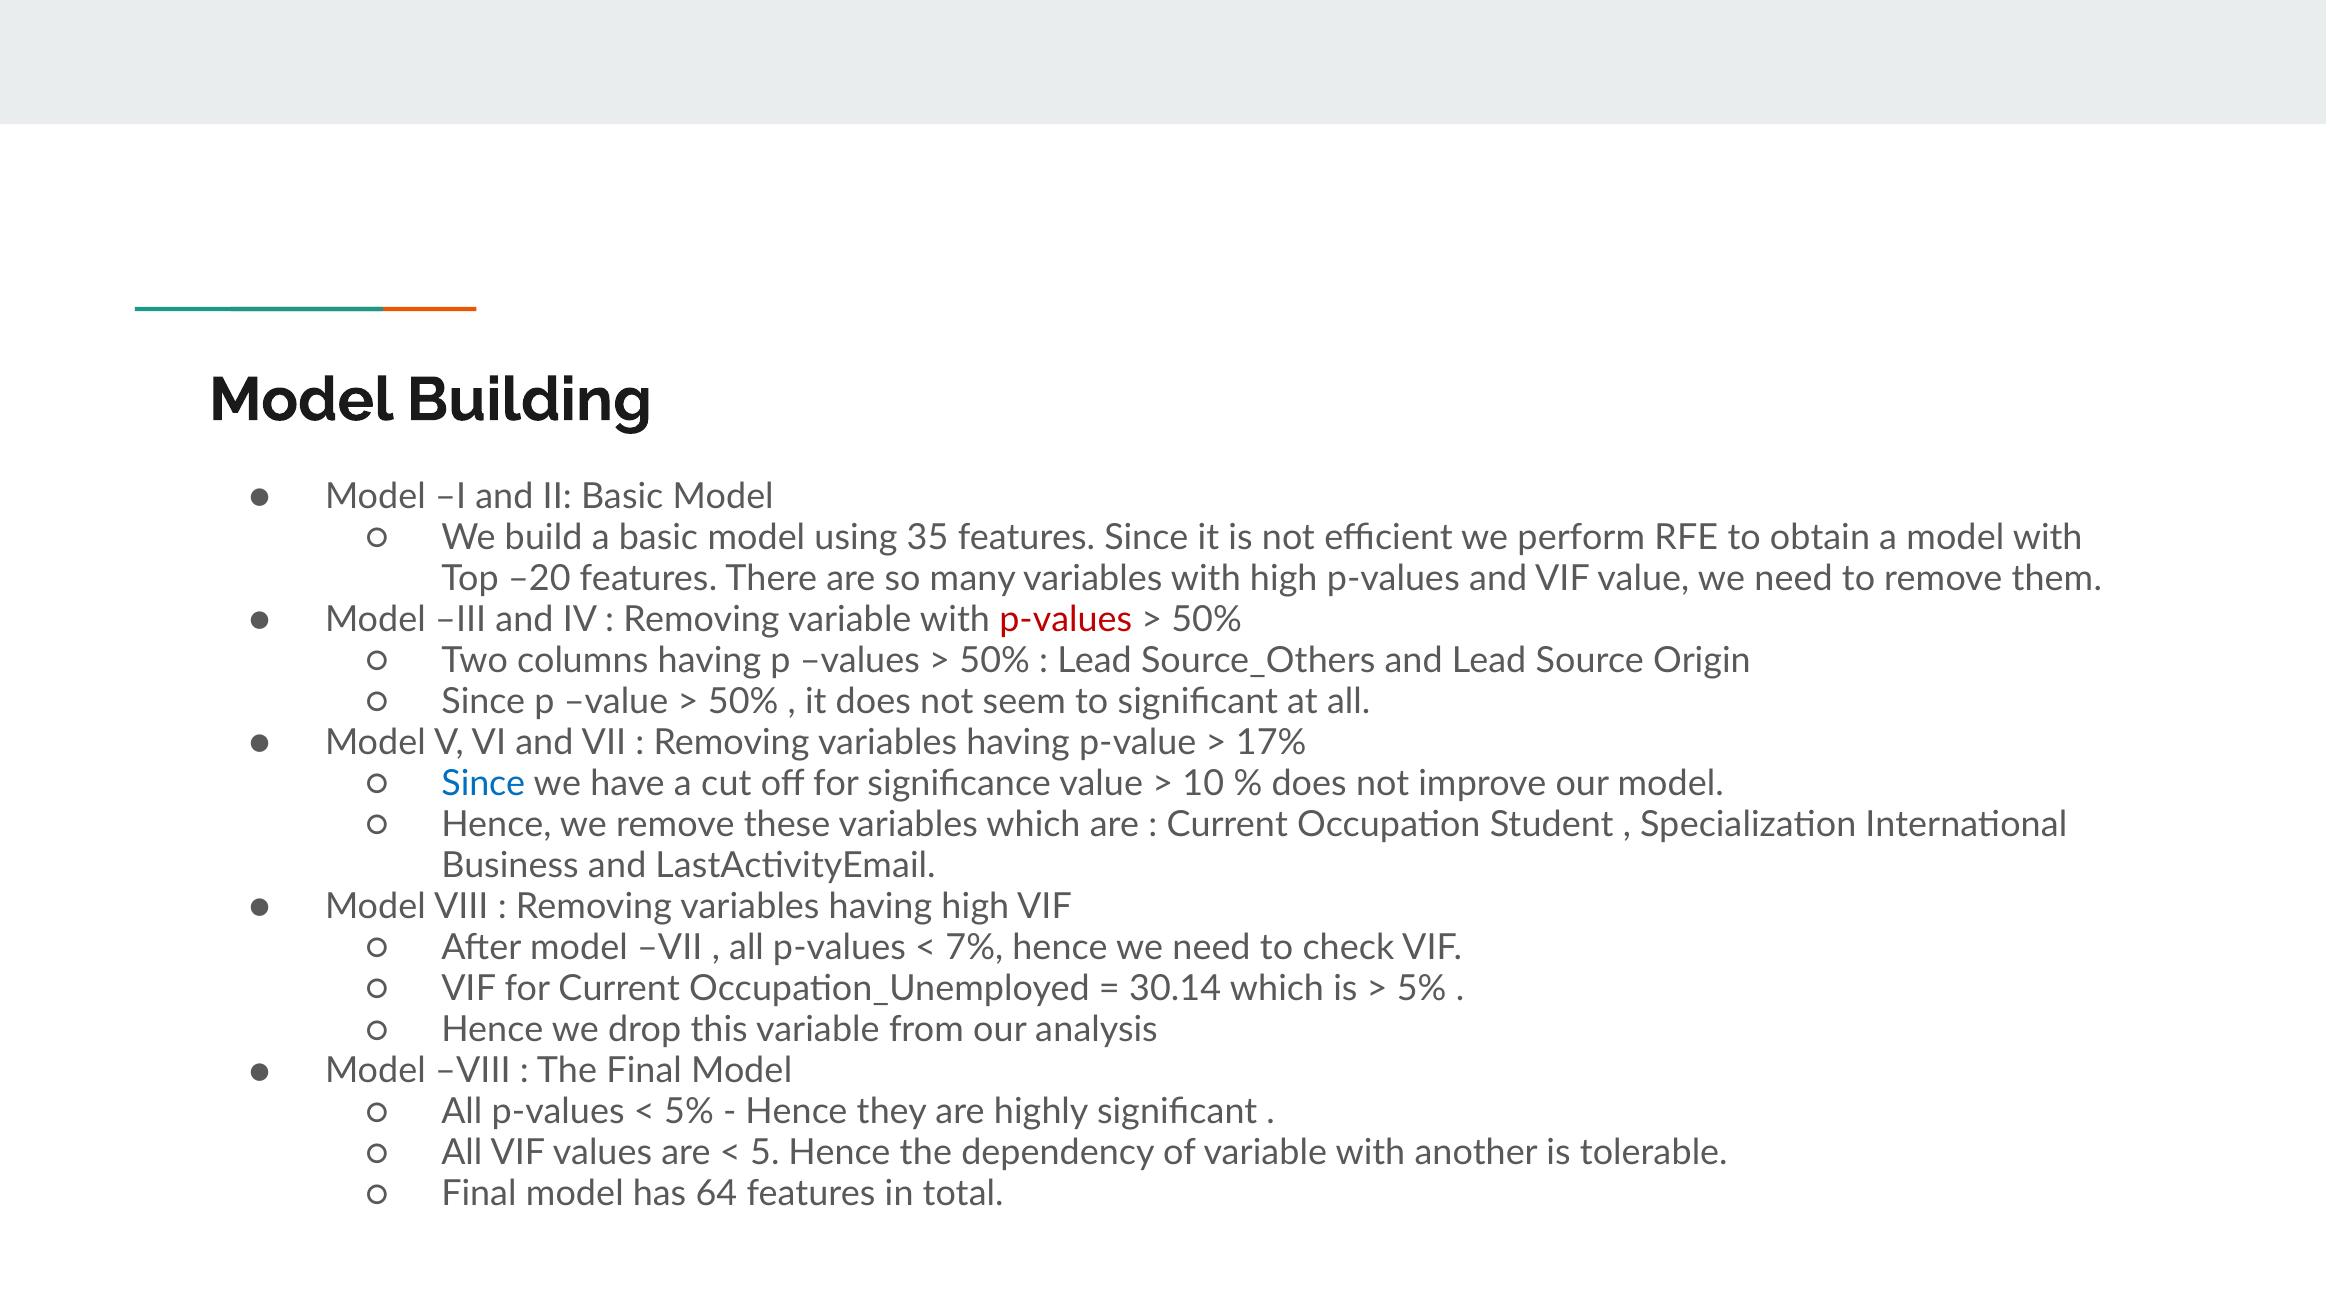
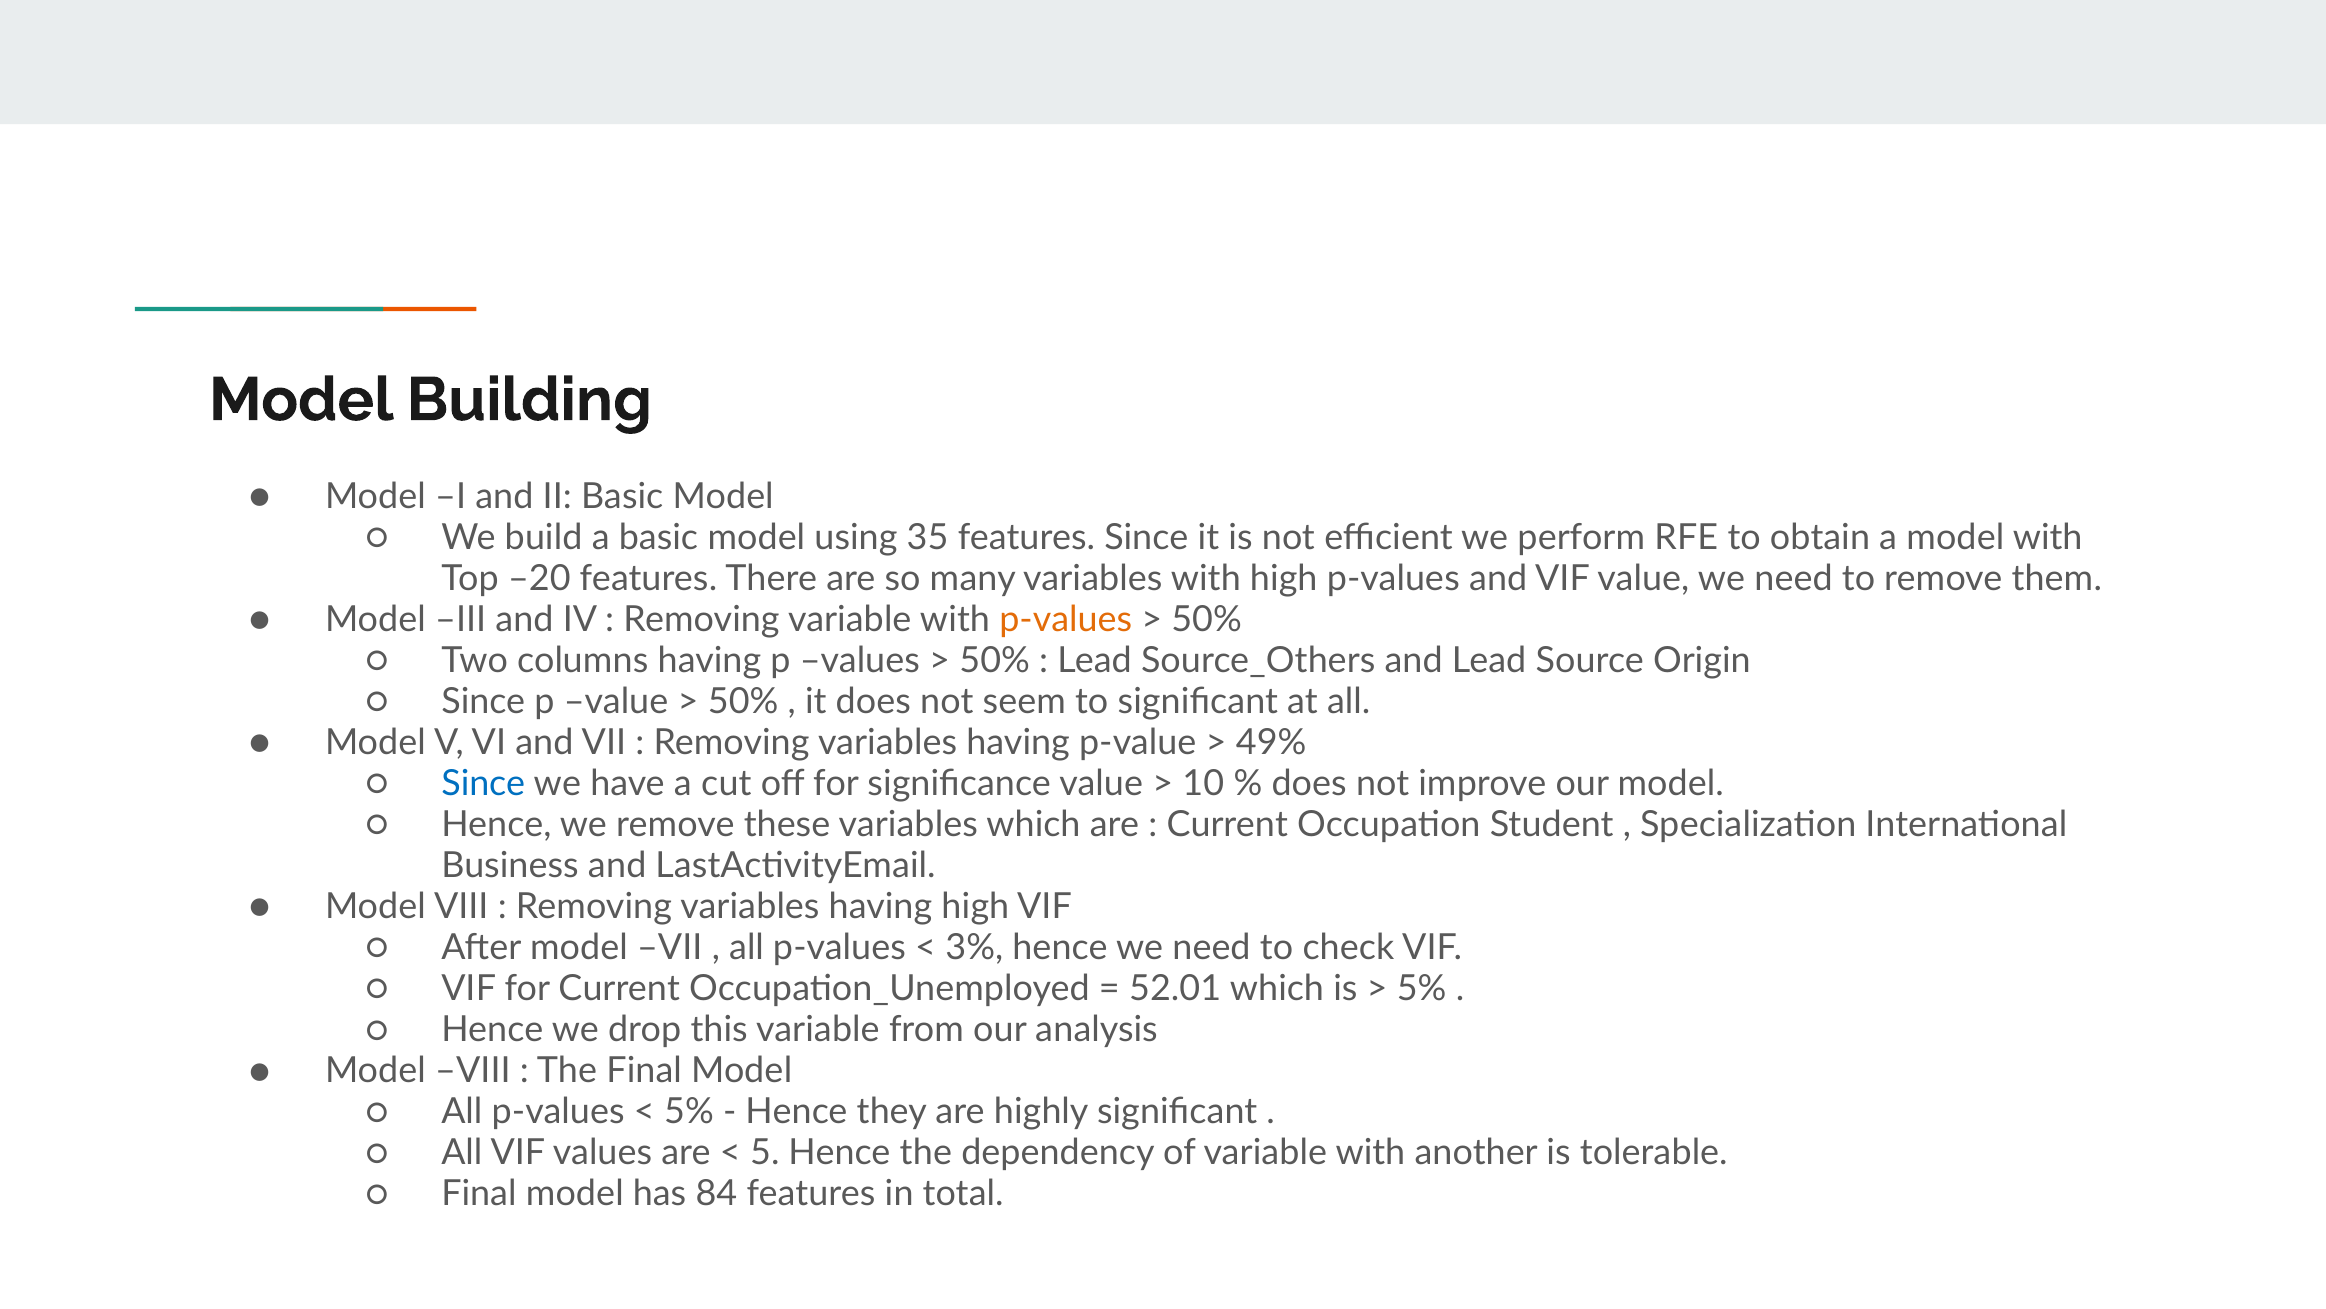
p-values colour: red -> orange (1066, 619)
17%: 17% -> 49% (1271, 742)
7%: 7% -> 3% (974, 947)
30.14: 30.14 -> 52.01 (1175, 988)
64: 64 -> 84 (716, 1193)
